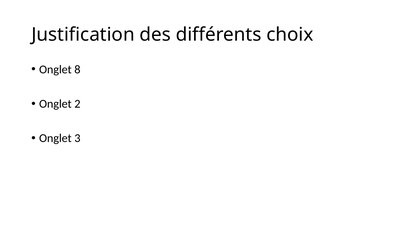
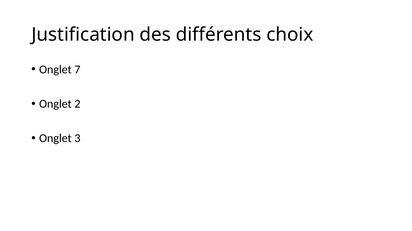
8: 8 -> 7 (77, 70)
